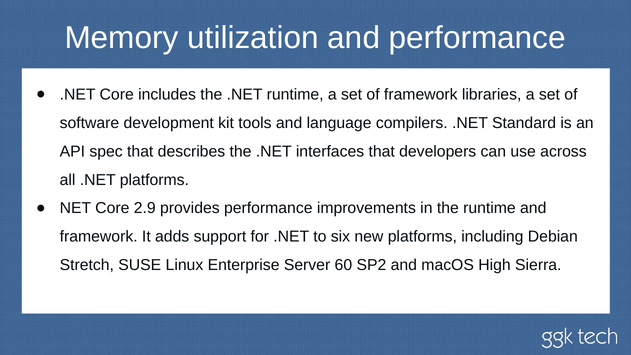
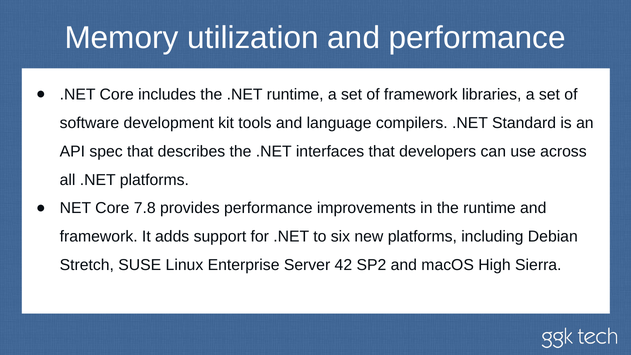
2.9: 2.9 -> 7.8 (145, 208)
60: 60 -> 42 (343, 265)
